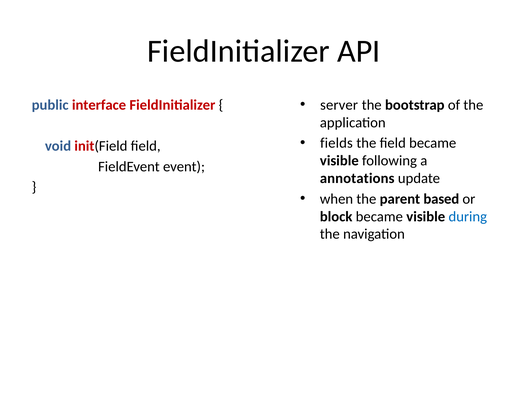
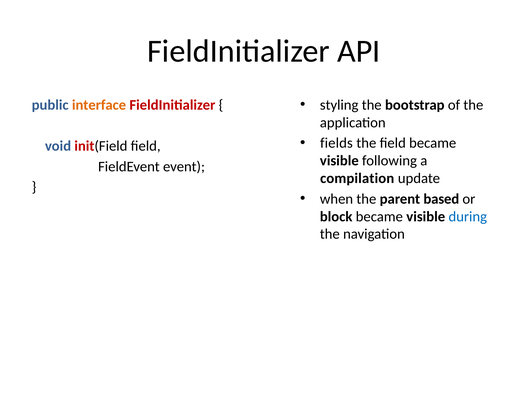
server: server -> styling (339, 105)
interface colour: red -> orange (99, 105)
annotations: annotations -> compilation (357, 178)
